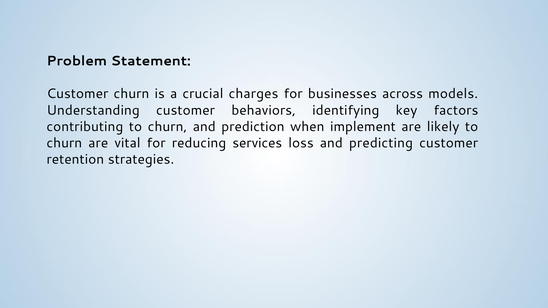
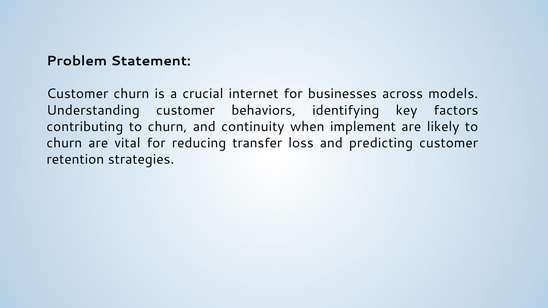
charges: charges -> internet (254, 94)
prediction: prediction -> continuity (253, 127)
services: services -> transfer (257, 143)
